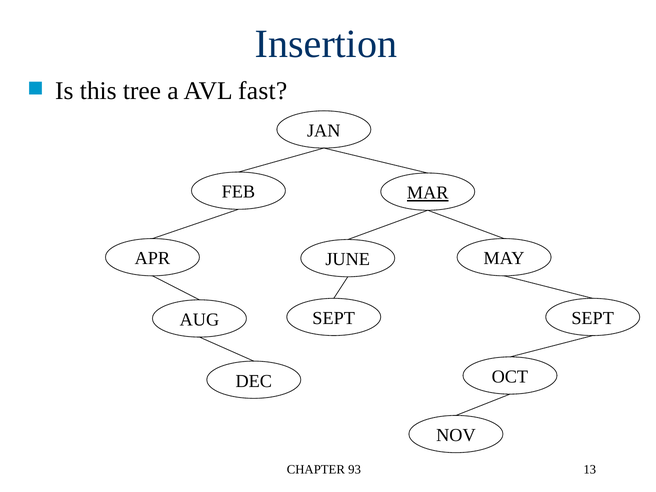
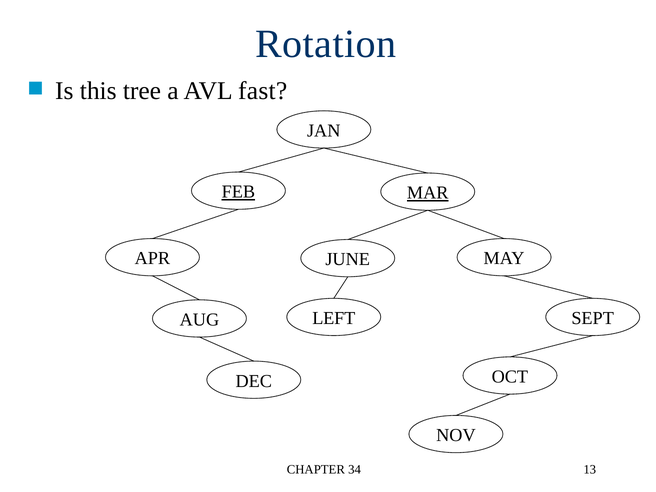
Insertion: Insertion -> Rotation (326, 44)
FEB underline: none -> present (238, 192)
SEPT: SEPT -> LEFT (334, 318)
93: 93 -> 34 (355, 470)
